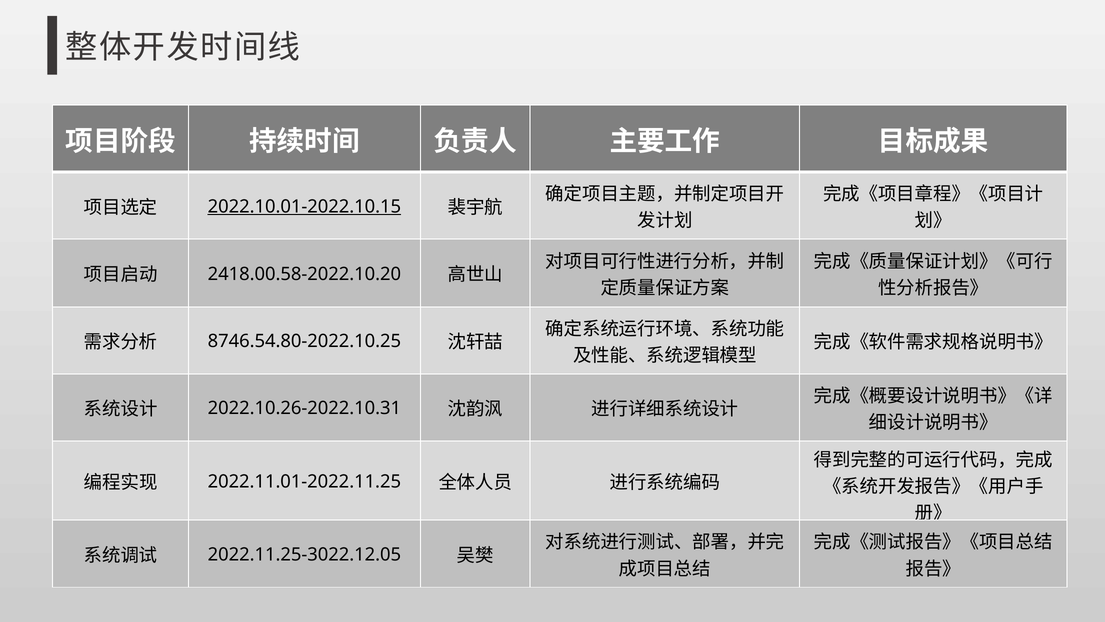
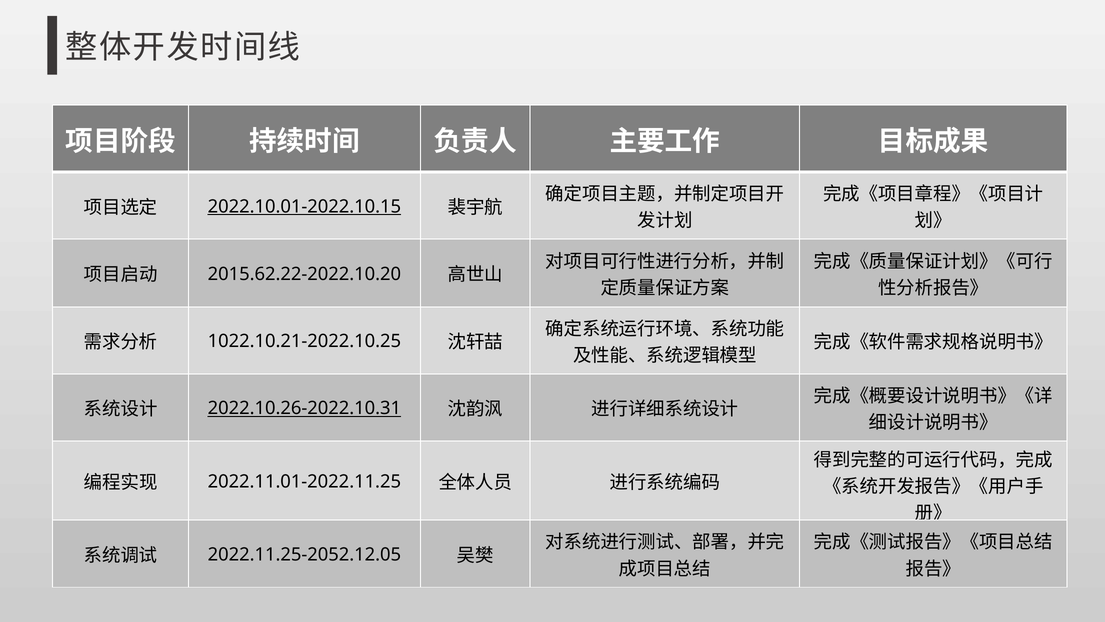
2418.00.58-2022.10.20: 2418.00.58-2022.10.20 -> 2015.62.22-2022.10.20 (304, 274)
8746.54.80-2022.10.25: 8746.54.80-2022.10.25 -> 1022.10.21-2022.10.25 (304, 341)
2022.10.26-2022.10.31 underline: none -> present (304, 408)
2022.11.25-3022.12.05: 2022.11.25-3022.12.05 -> 2022.11.25-2052.12.05 (304, 554)
